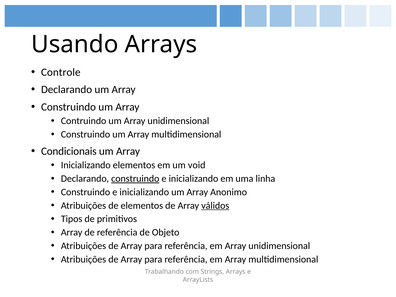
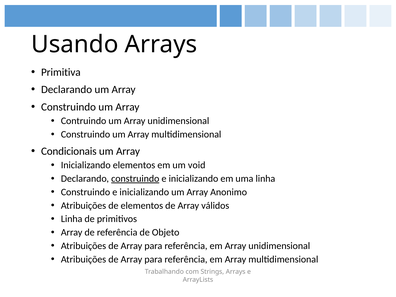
Controle: Controle -> Primitiva (61, 72)
válidos underline: present -> none (215, 206)
Tipos: Tipos -> Linha (72, 219)
